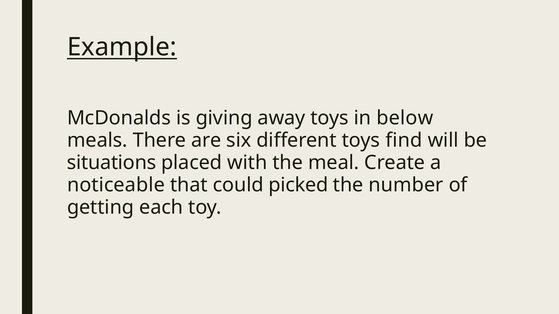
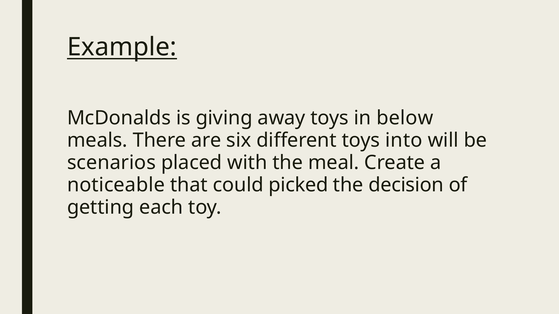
find: find -> into (404, 141)
situations: situations -> scenarios (111, 163)
number: number -> decision (406, 185)
